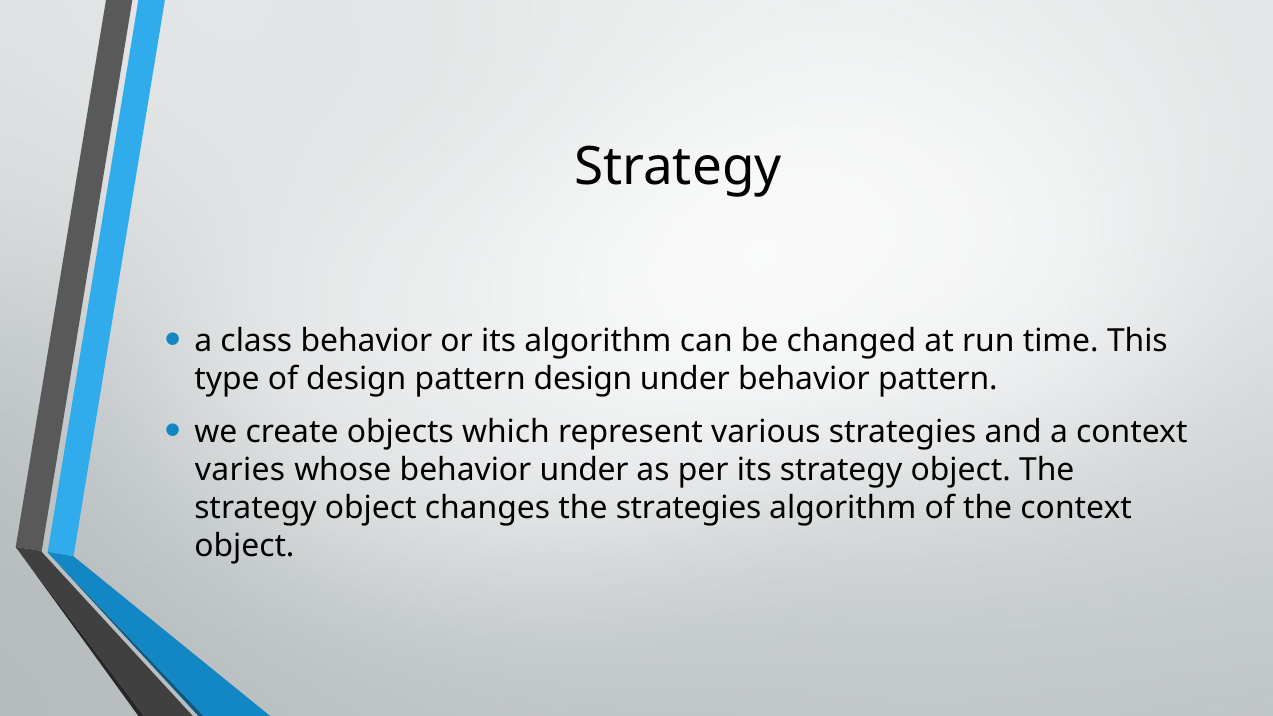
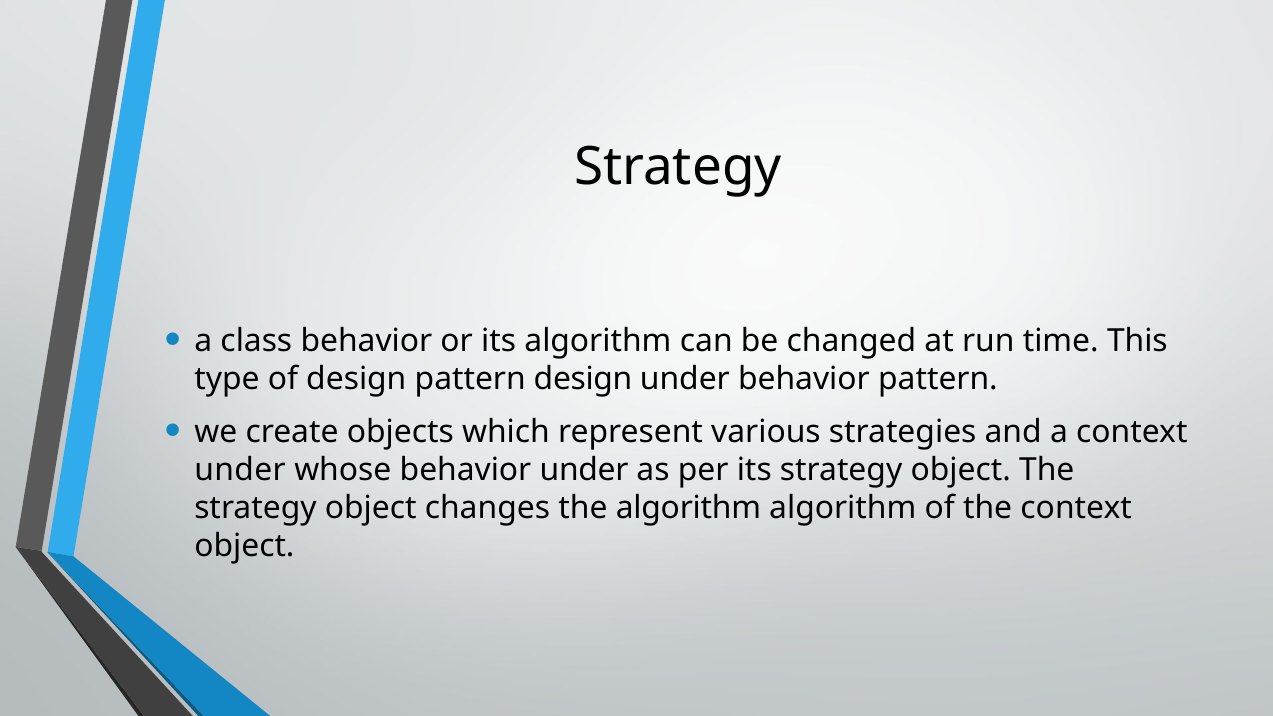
varies: varies -> under (240, 470)
the strategies: strategies -> algorithm (688, 508)
